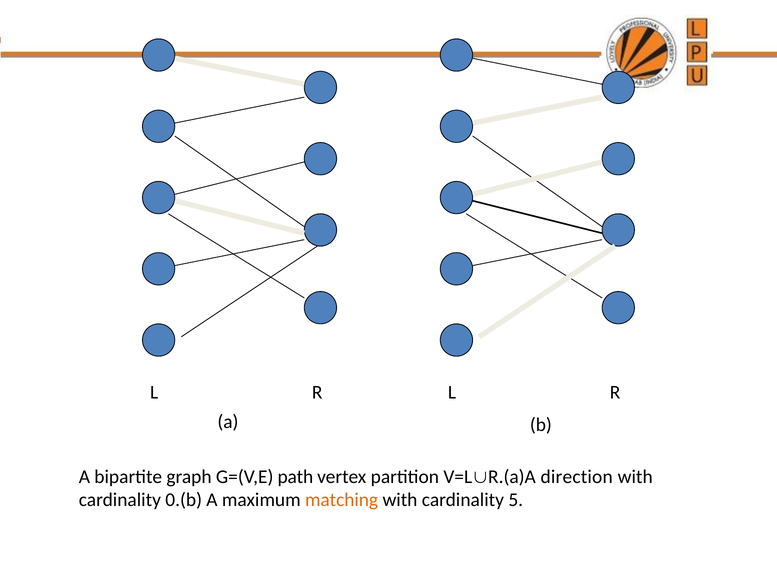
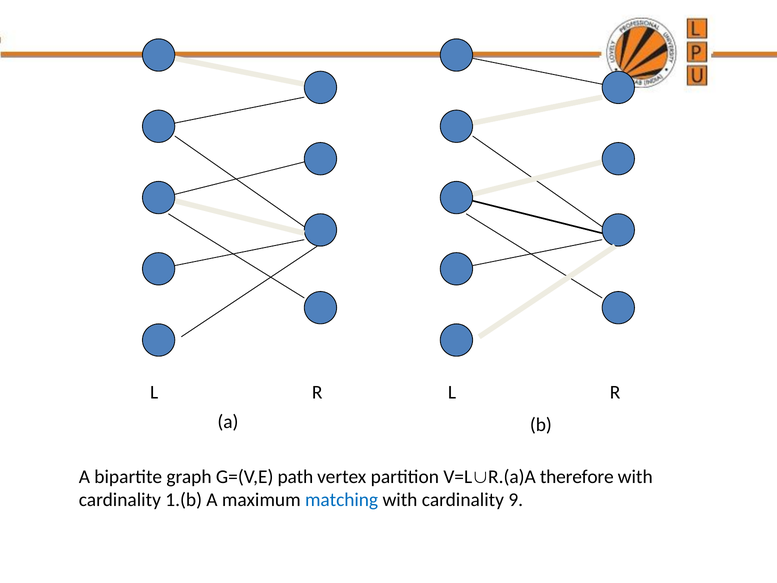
direction: direction -> therefore (577, 477)
0.(b: 0.(b -> 1.(b (184, 500)
matching colour: orange -> blue (342, 500)
5: 5 -> 9 (516, 500)
